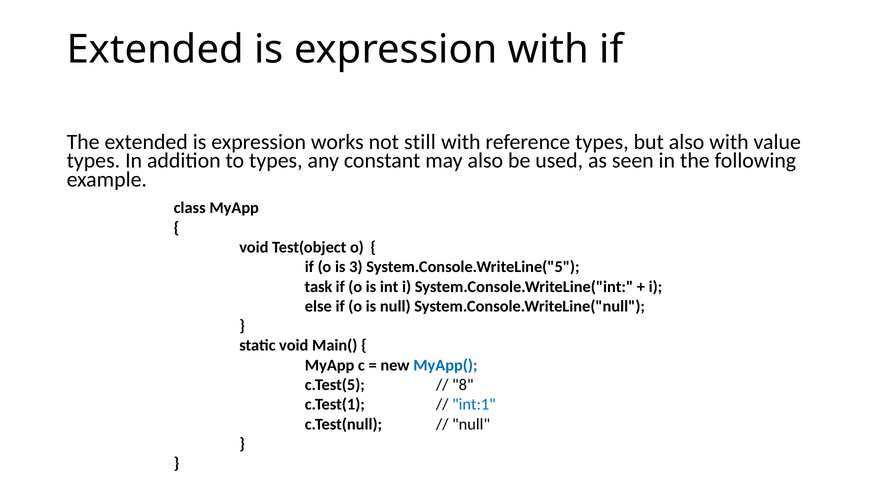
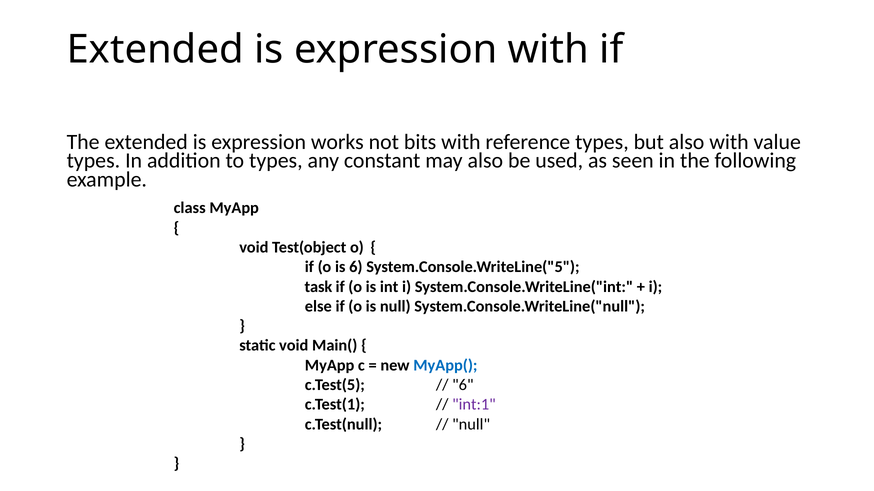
still: still -> bits (420, 142)
is 3: 3 -> 6 (356, 267)
8: 8 -> 6 (463, 385)
int:1 colour: blue -> purple (474, 405)
